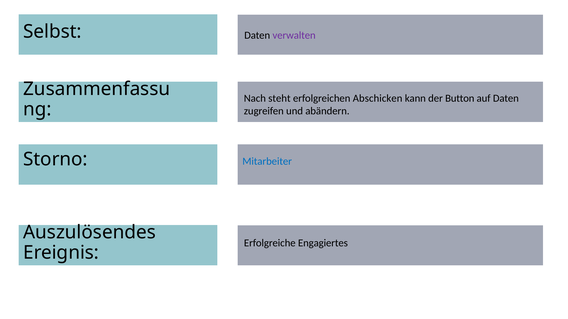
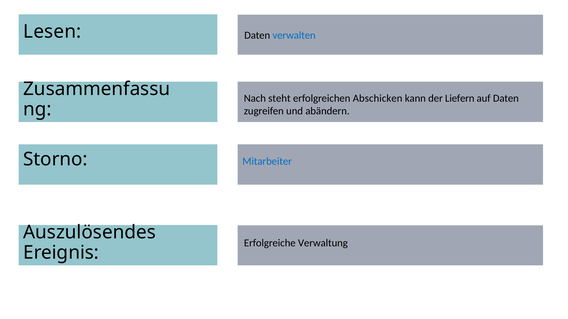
Selbst: Selbst -> Lesen (52, 32)
verwalten colour: purple -> blue (294, 35)
Button: Button -> Liefern (460, 99)
Engagiertes: Engagiertes -> Verwaltung (323, 243)
